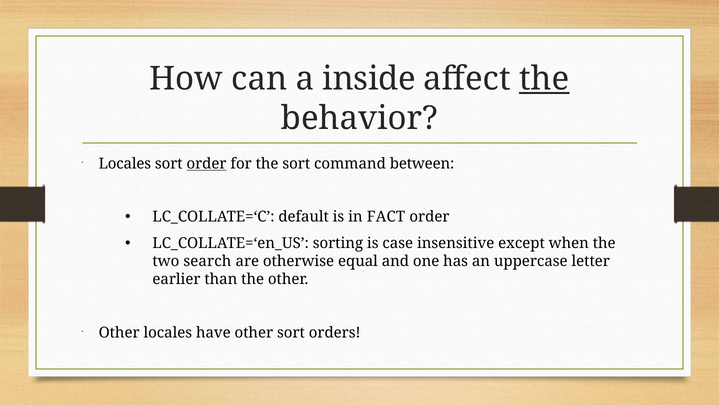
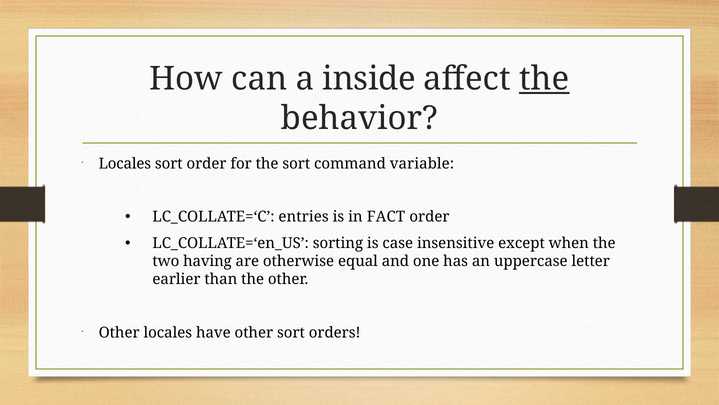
order underline: present -> none (207, 164)
between: between -> variable (422, 164)
default: default -> entries (304, 217)
search: search -> having (207, 261)
